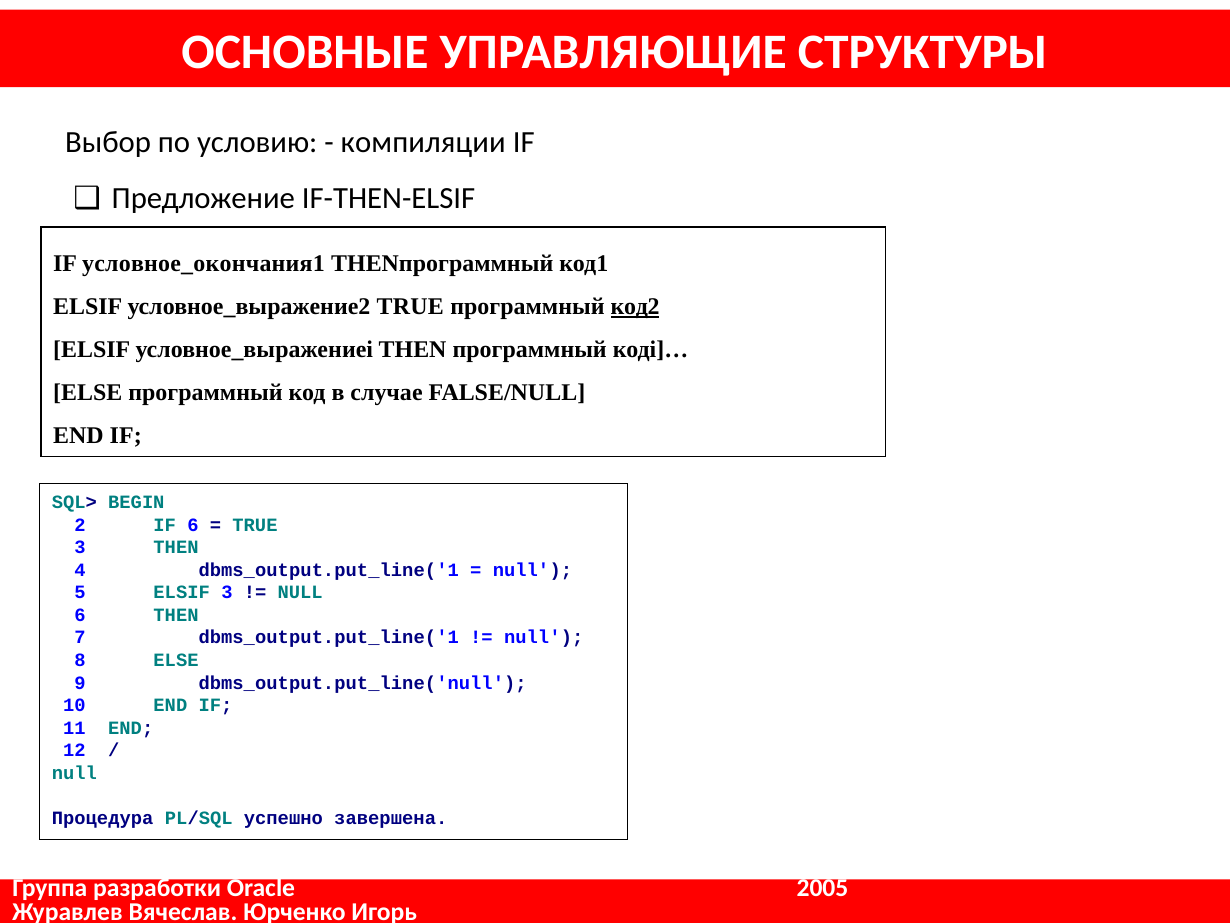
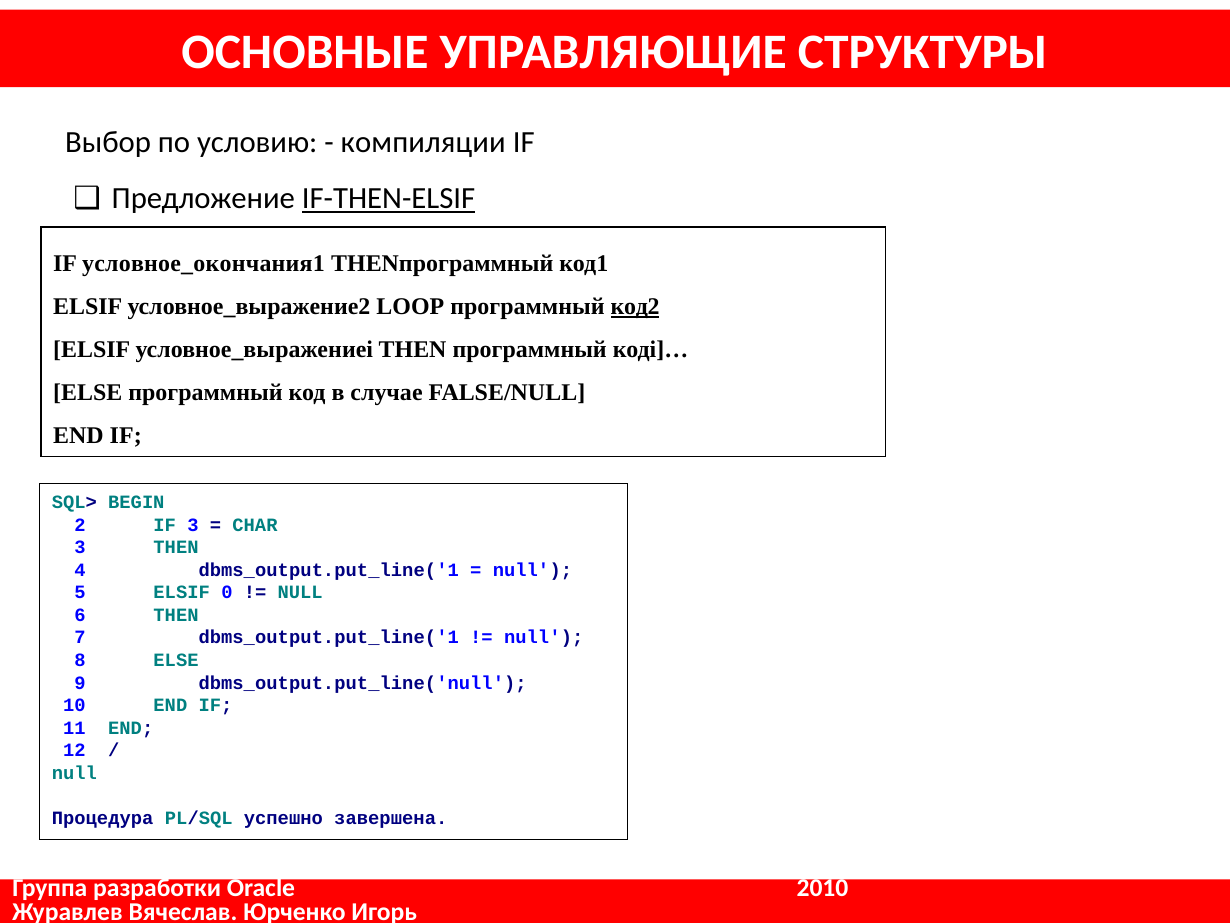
IF-THEN-ELSIF underline: none -> present (389, 198)
условное_выражение2 TRUE: TRUE -> LOOP (410, 306)
IF 6: 6 -> 3 (193, 525)
TRUE: TRUE -> CHAR (255, 525)
ELSIF 3: 3 -> 0 (227, 592)
2005: 2005 -> 2010 (822, 887)
